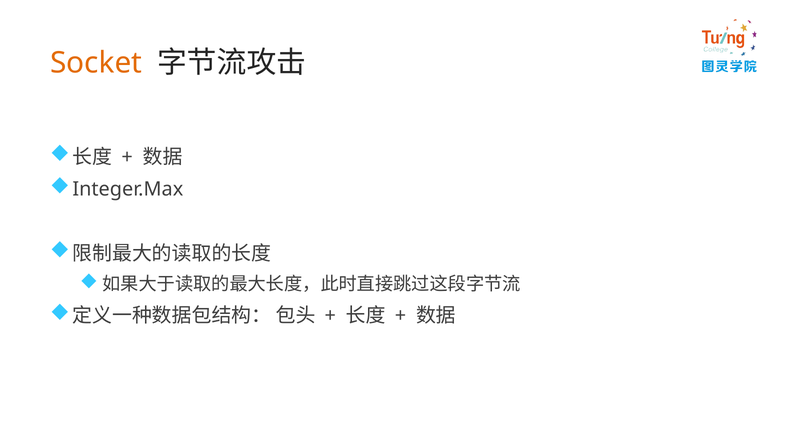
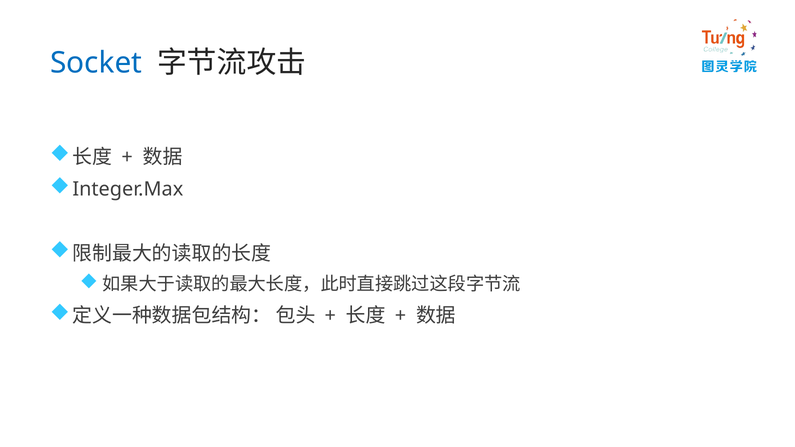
Socket colour: orange -> blue (96, 63)
